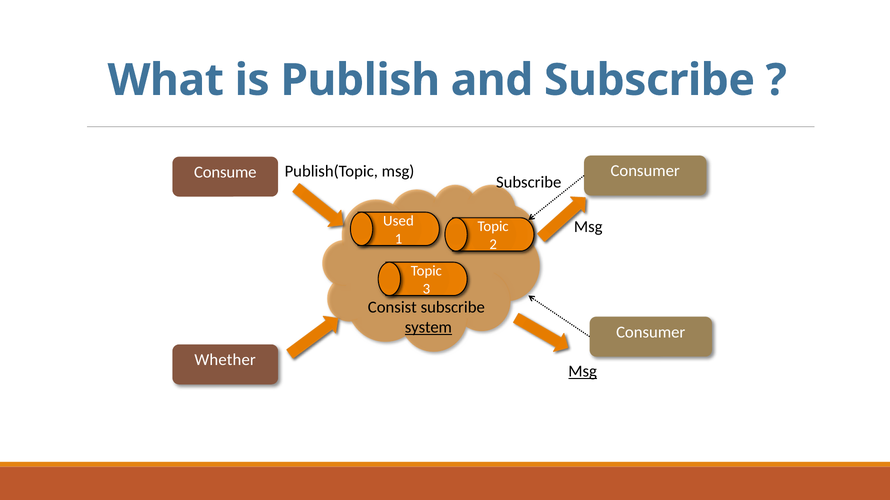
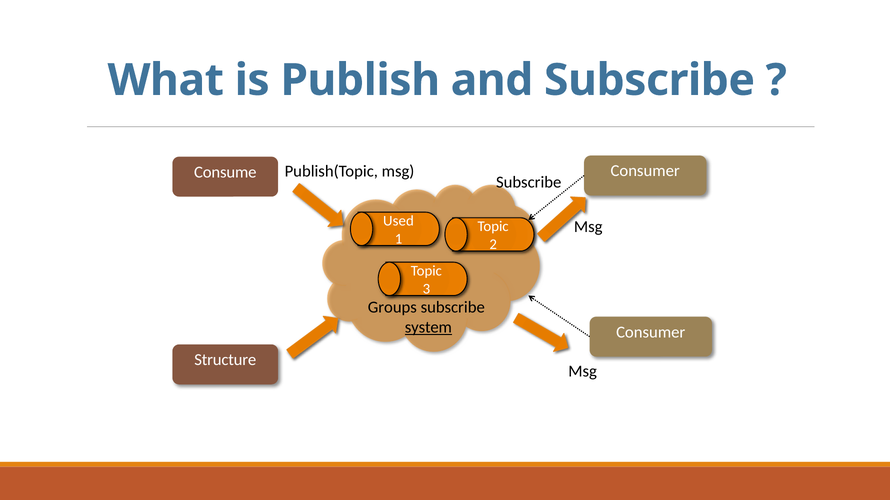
Consist: Consist -> Groups (392, 308)
Whether: Whether -> Structure (225, 360)
Msg underline: present -> none (583, 372)
